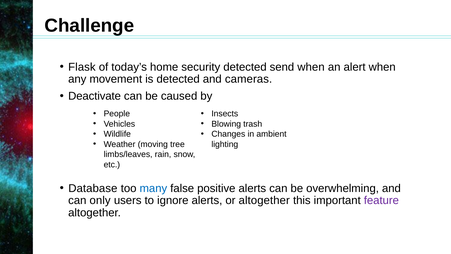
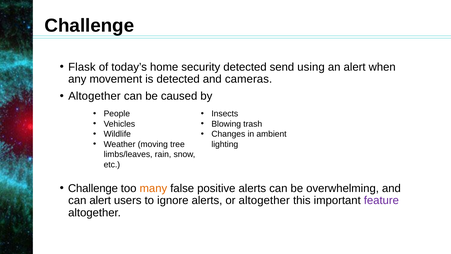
send when: when -> using (311, 67)
Deactivate: Deactivate -> Altogether (94, 96)
Database: Database -> Challenge (93, 188)
many colour: blue -> orange (153, 188)
can only: only -> alert (100, 200)
